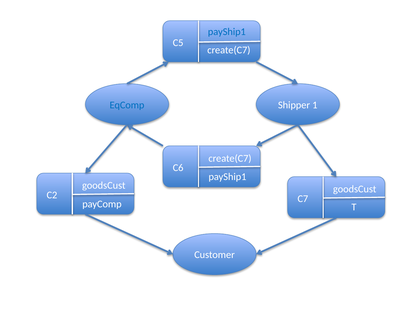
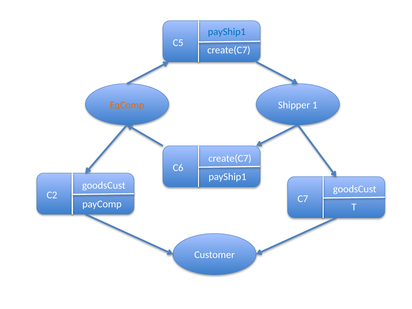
EqComp colour: blue -> orange (127, 105)
